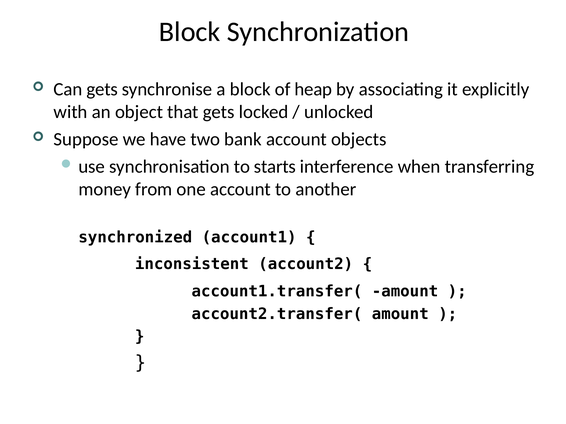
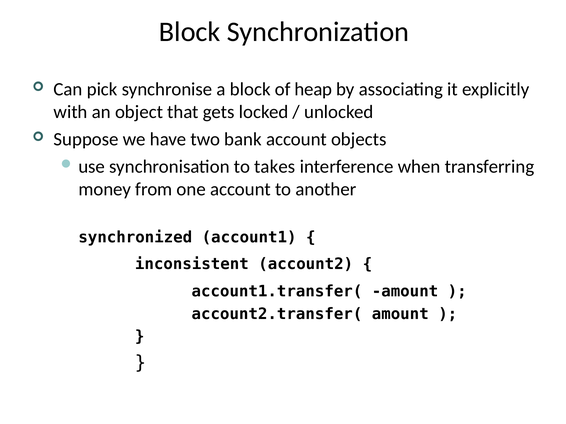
Can gets: gets -> pick (102, 90)
starts: starts -> takes (275, 167)
